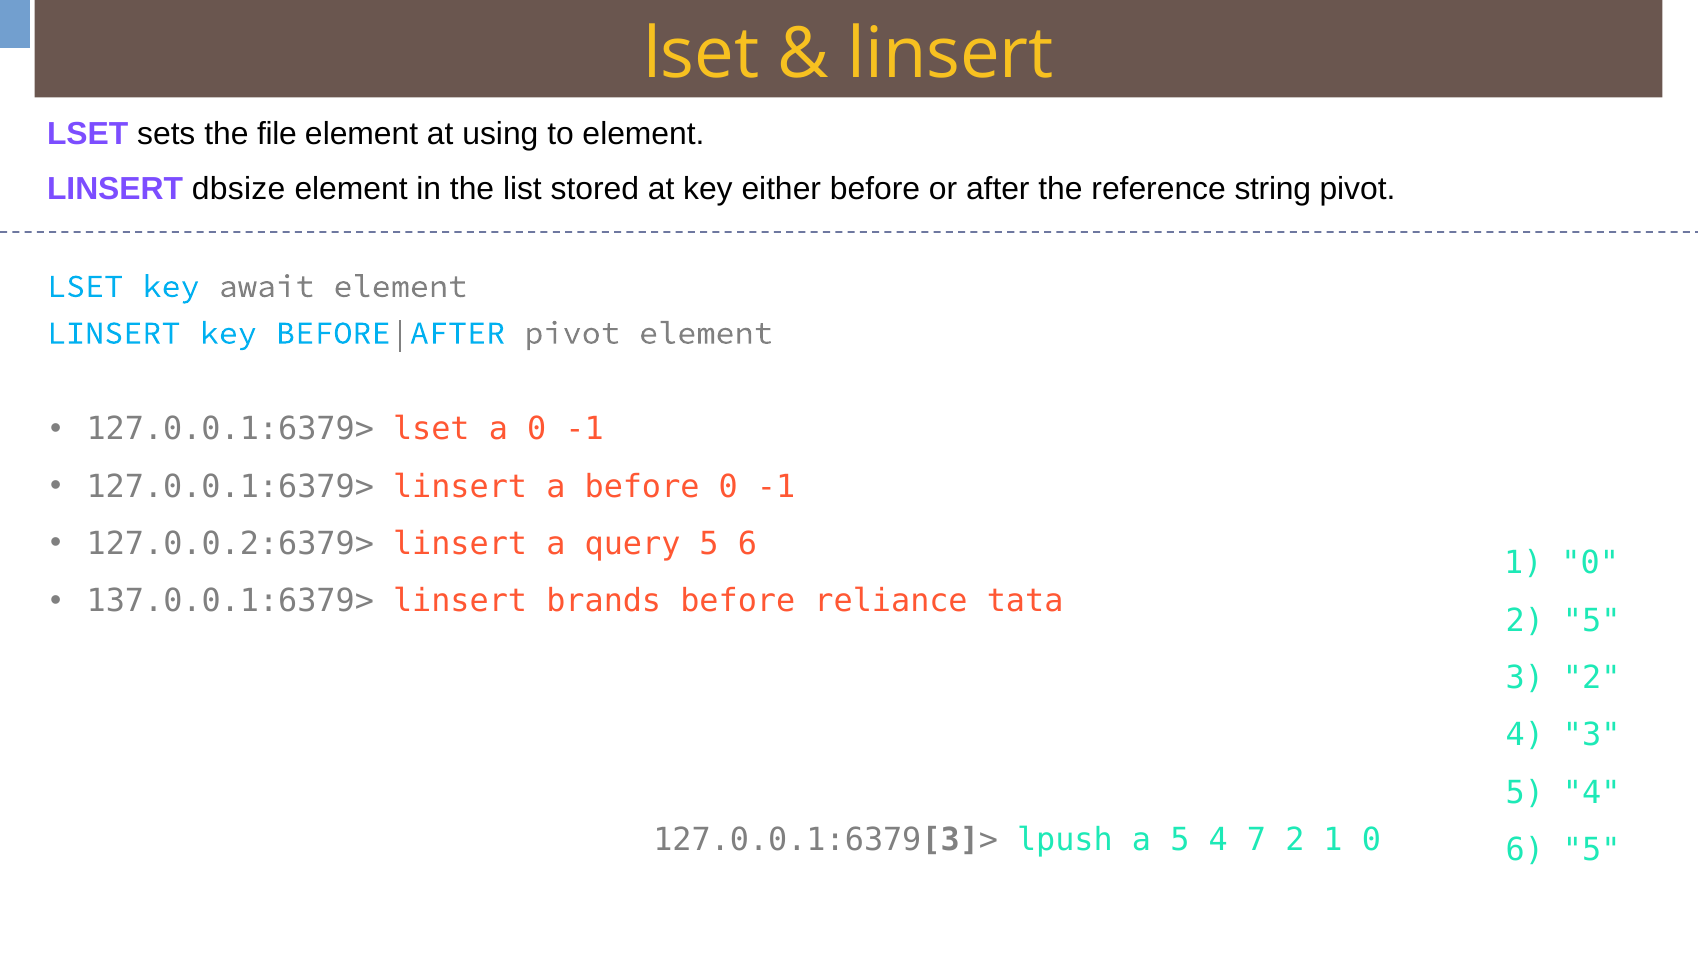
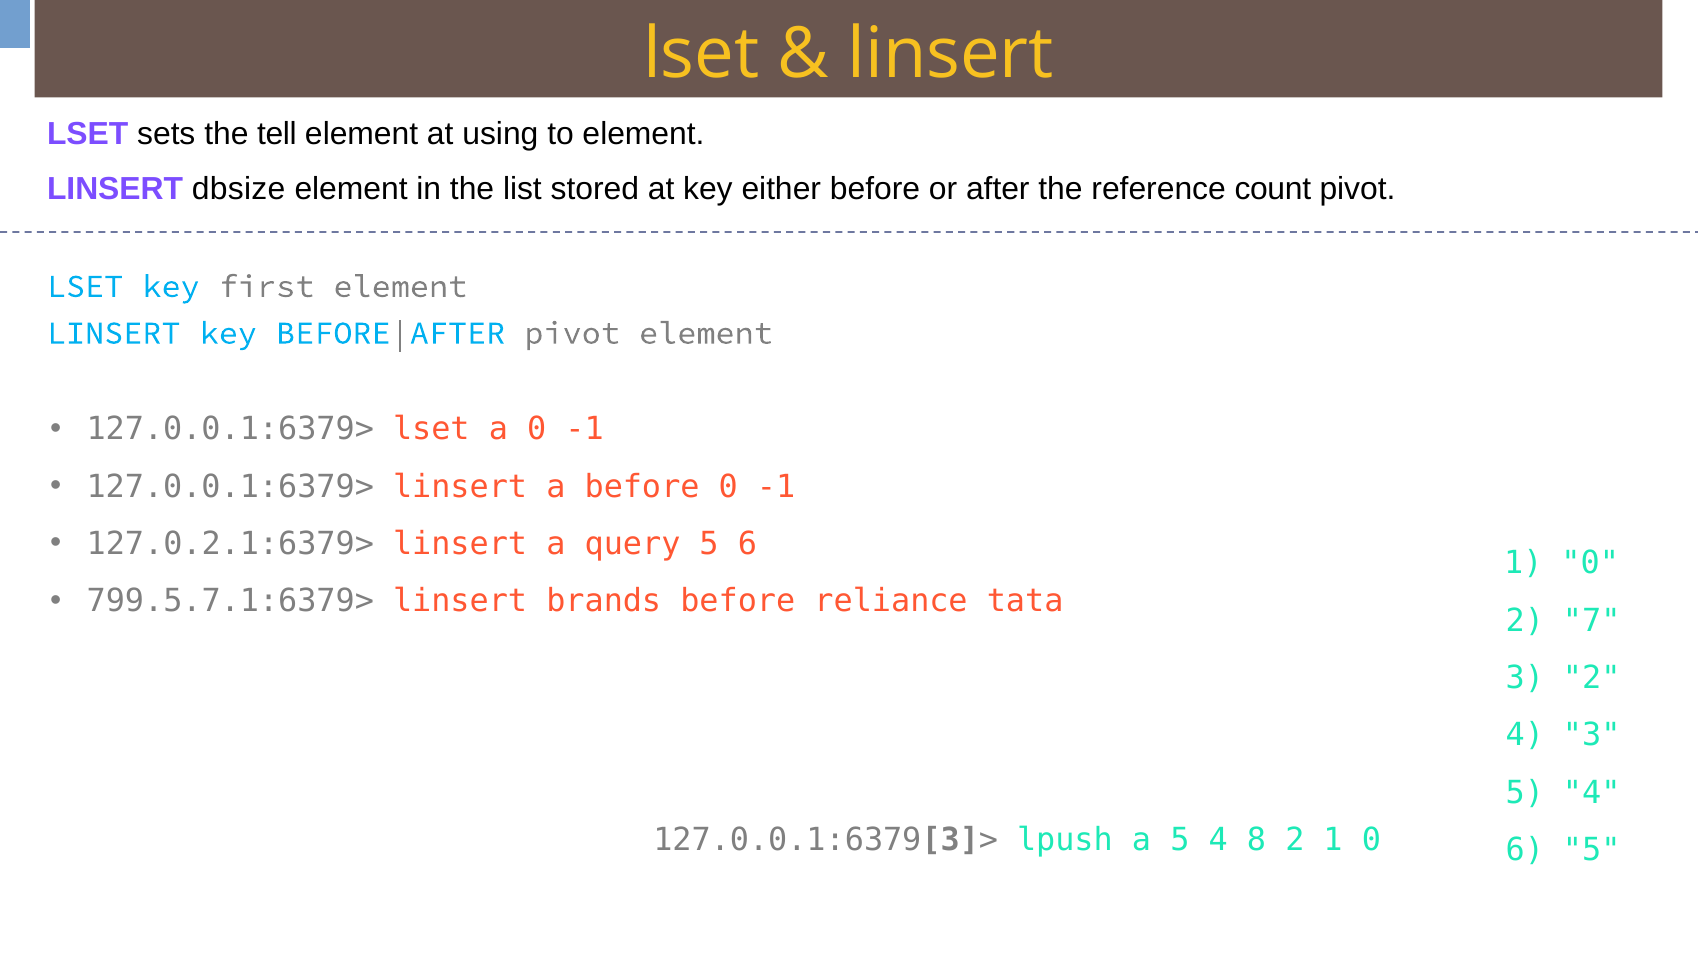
file: file -> tell (277, 134)
string: string -> count (1273, 189)
await: await -> first (267, 286)
127.0.0.2:6379>: 127.0.0.2:6379> -> 127.0.2.1:6379> (230, 544)
137.0.0.1:6379>: 137.0.0.1:6379> -> 799.5.7.1:6379> (230, 601)
2 5: 5 -> 7 (1592, 621)
7: 7 -> 8 (1256, 840)
